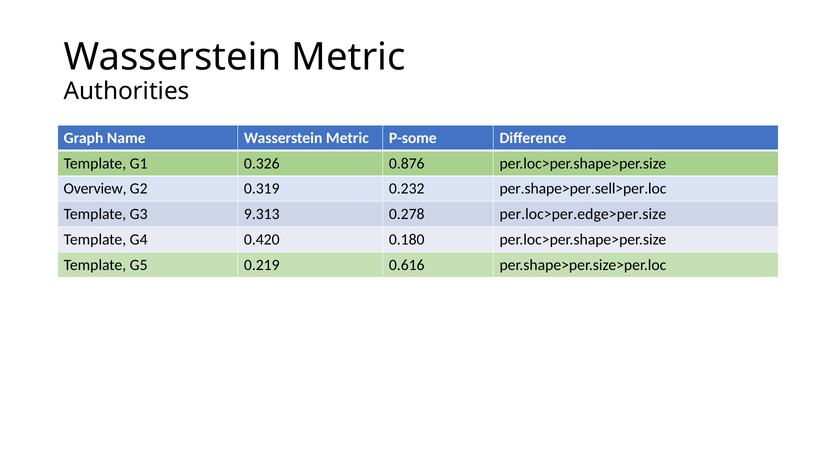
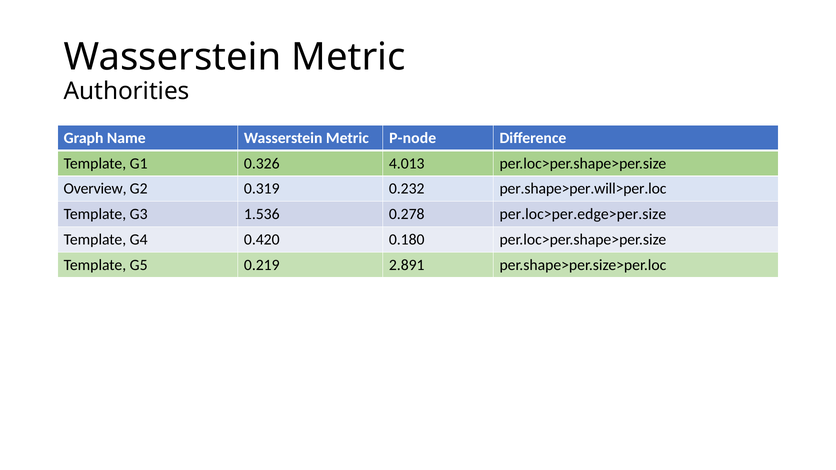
P-some: P-some -> P-node (413, 138)
0.876: 0.876 -> 4.013 (407, 163)
per.shape>per.sell>per.loc: per.shape>per.sell>per.loc -> per.shape>per.will>per.loc (583, 189)
9.313: 9.313 -> 1.536 (262, 214)
0.616: 0.616 -> 2.891 (407, 265)
